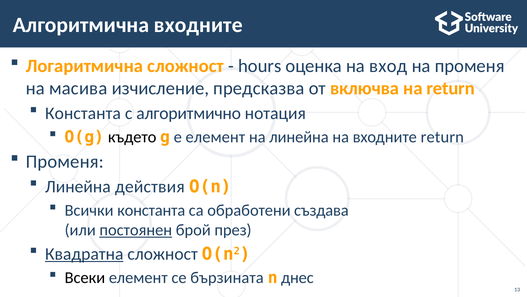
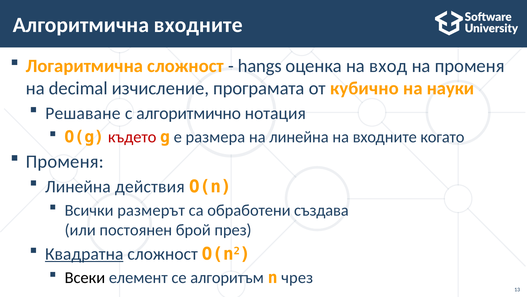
hours: hours -> hangs (260, 66)
масива: масива -> decimal (78, 88)
предсказва: предсказва -> програмата (259, 88)
включва: включва -> кубично (364, 88)
на return: return -> науки (451, 88)
Константа: Константа -> Решаване (83, 113)
където colour: black -> red (132, 137)
е елемент: елемент -> размера (215, 137)
входните return: return -> когато (442, 137)
Всички константа: константа -> размерът (151, 210)
постоянен underline: present -> none (136, 230)
бързината: бързината -> алгоритъм (227, 277)
днес: днес -> чрез (297, 277)
